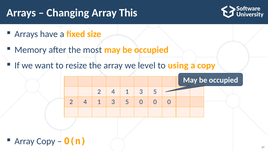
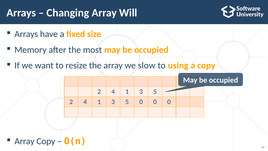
This: This -> Will (128, 13)
level: level -> slow (147, 65)
